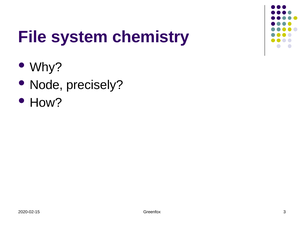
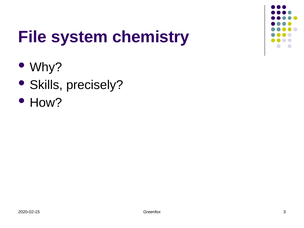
Node: Node -> Skills (46, 85)
